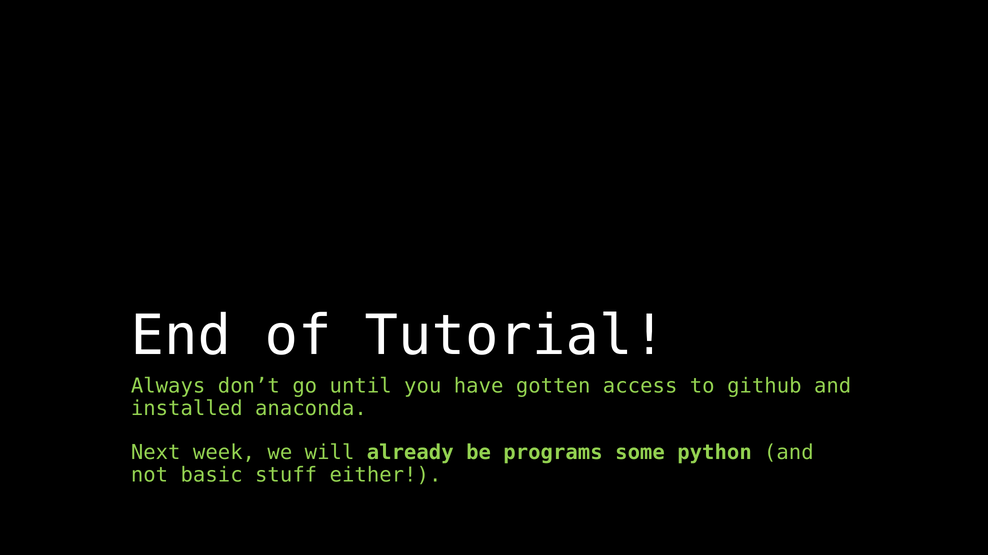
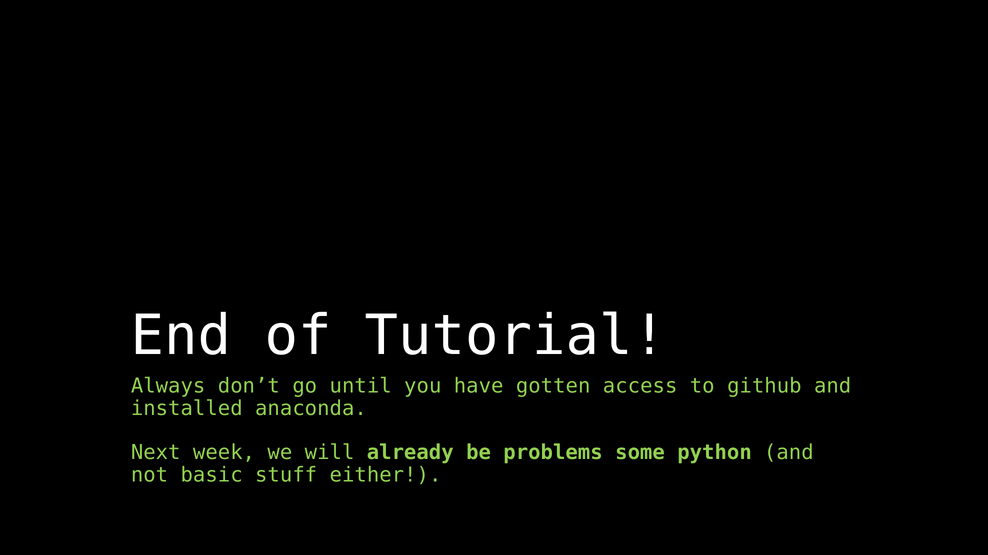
programs: programs -> problems (553, 453)
